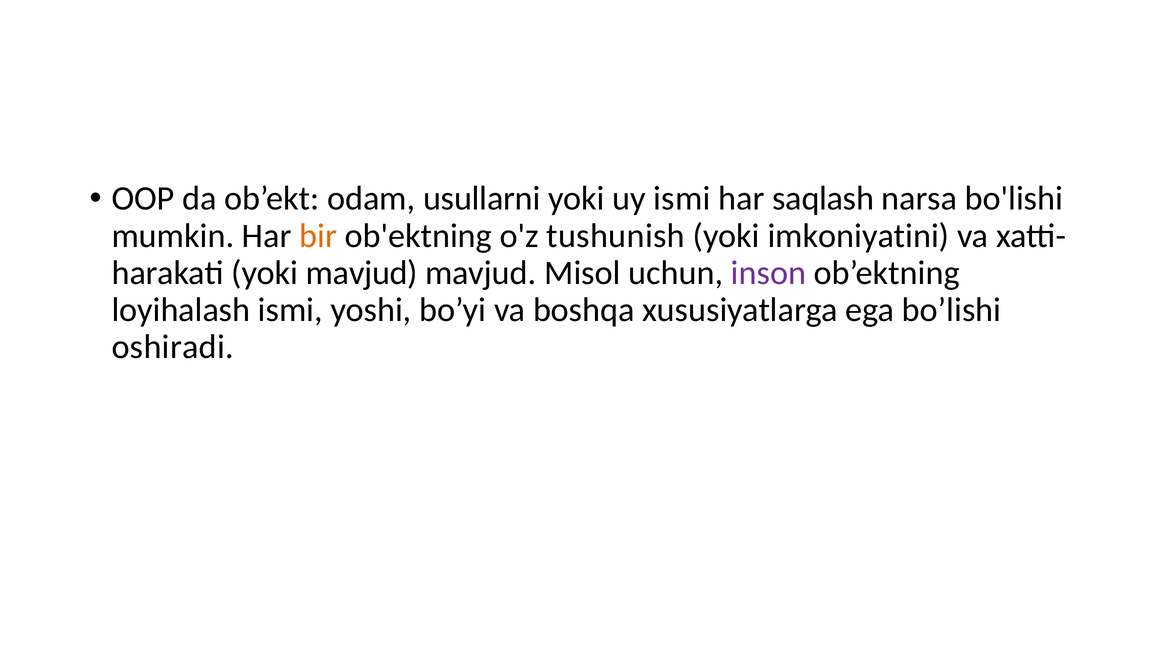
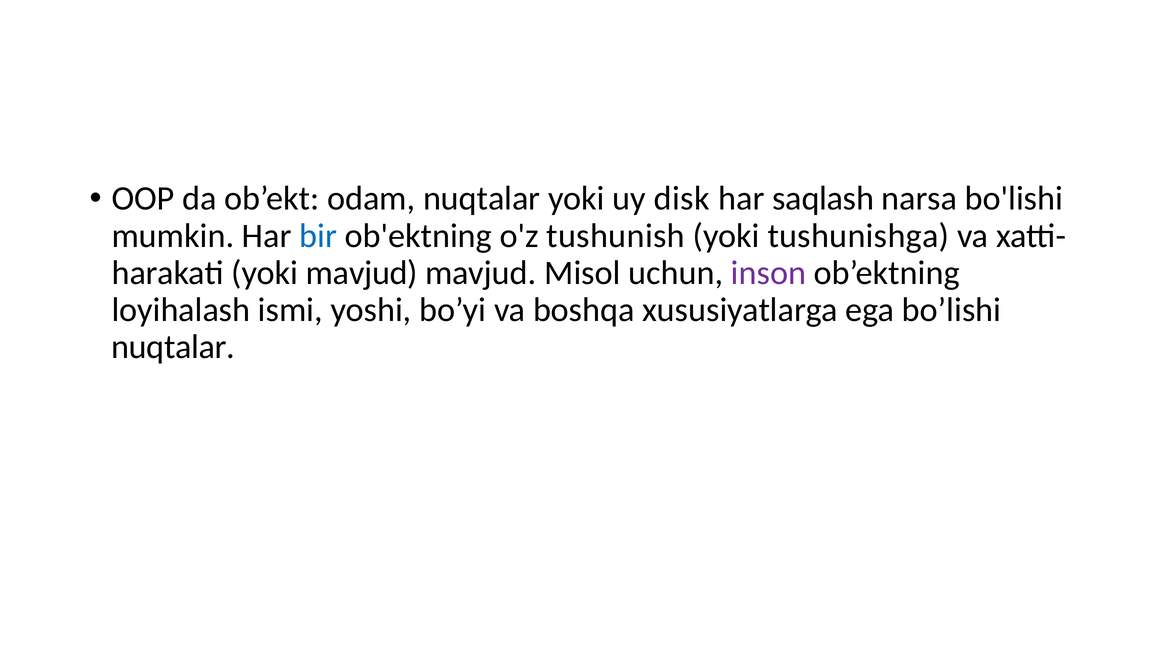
odam usullarni: usullarni -> nuqtalar (482, 199)
uy ismi: ismi -> disk (682, 199)
bir colour: orange -> blue (318, 236)
imkoniyatini: imkoniyatini -> tushunishga (858, 236)
oshiradi: oshiradi -> nuqtalar (173, 347)
